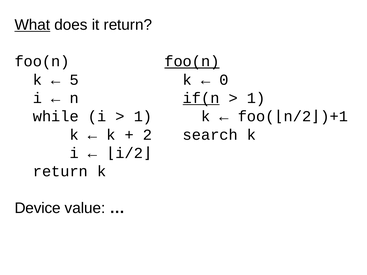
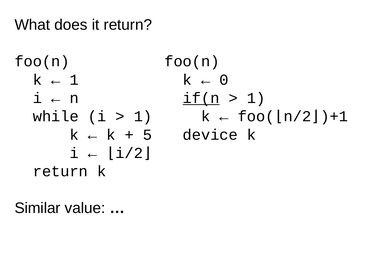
What underline: present -> none (32, 25)
foo(n underline: present -> none (192, 61)
5: 5 -> 1 (74, 80)
2: 2 -> 5 (148, 135)
search: search -> device (210, 135)
Device: Device -> Similar (38, 208)
